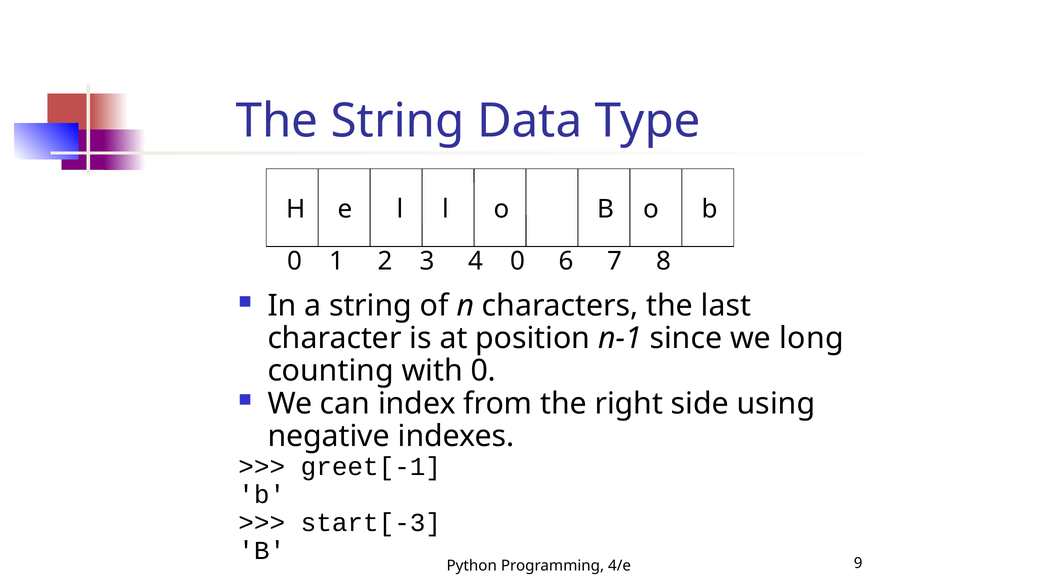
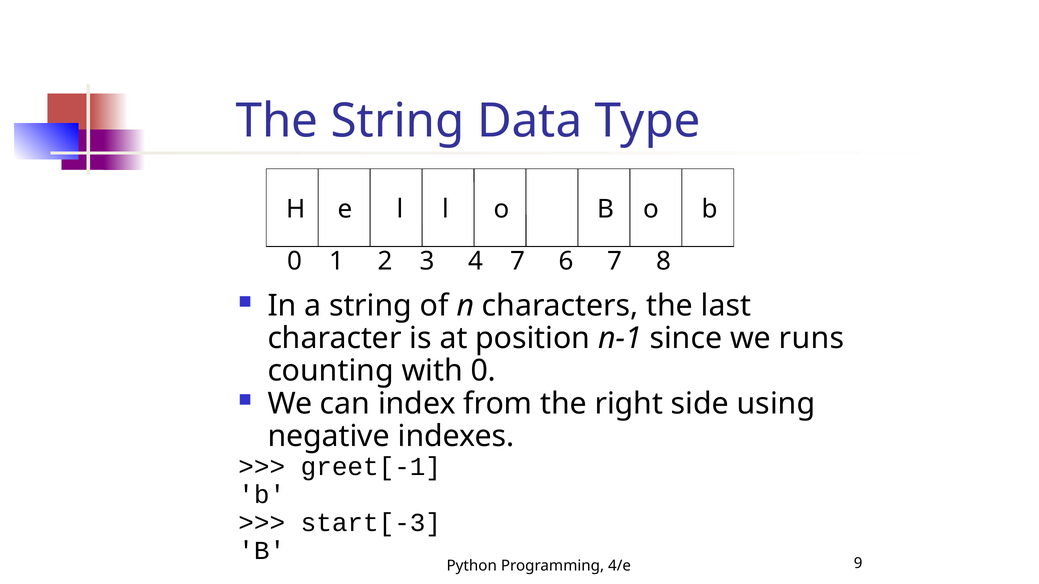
4 0: 0 -> 7 (518, 261)
long: long -> runs (812, 338)
